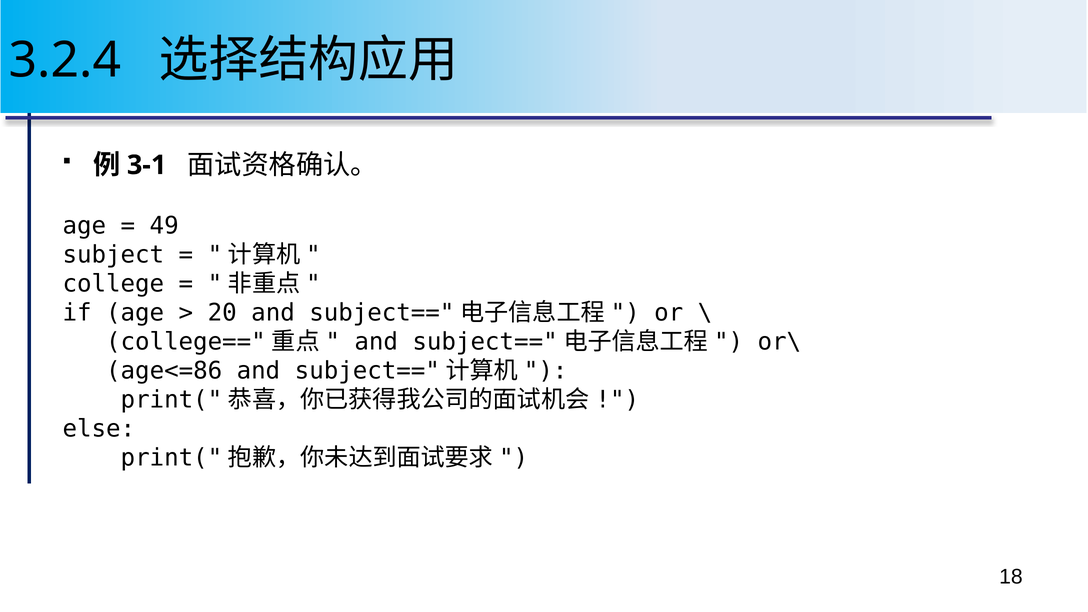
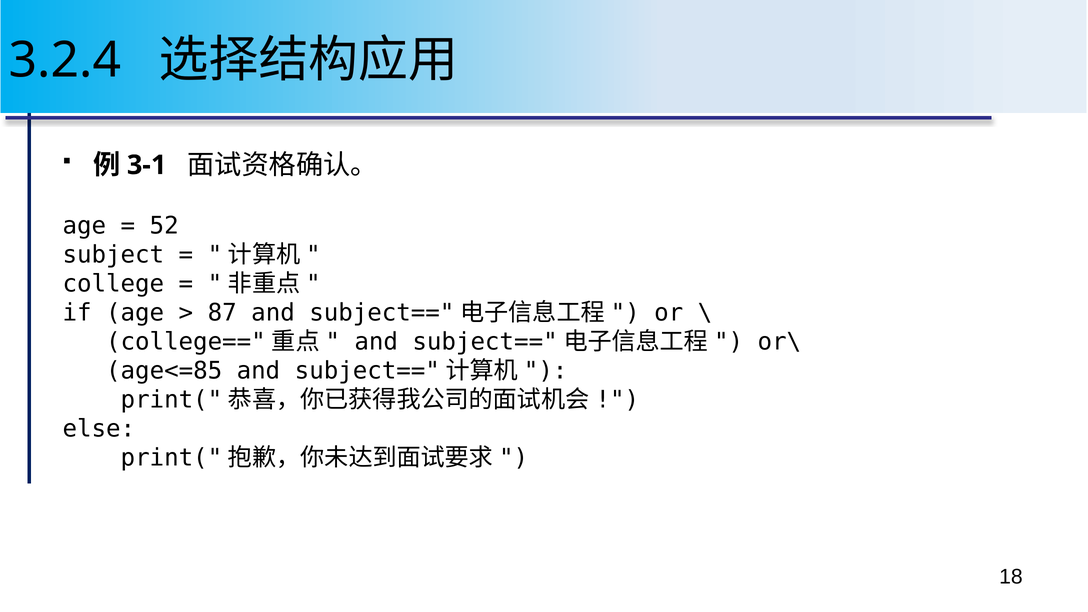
49: 49 -> 52 (164, 226)
20: 20 -> 87 (222, 313)
age<=86: age<=86 -> age<=85 (164, 371)
